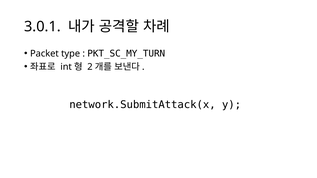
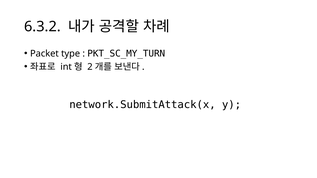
3.0.1: 3.0.1 -> 6.3.2 (42, 27)
